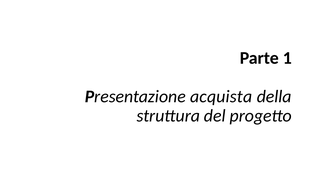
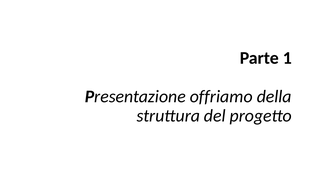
acquista: acquista -> offriamo (221, 96)
